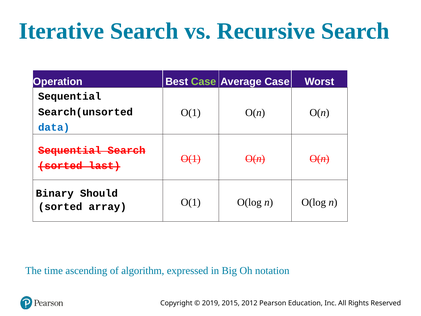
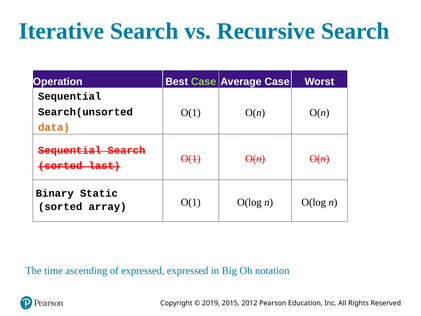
data colour: blue -> orange (54, 127)
Should: Should -> Static (99, 193)
of algorithm: algorithm -> expressed (143, 270)
